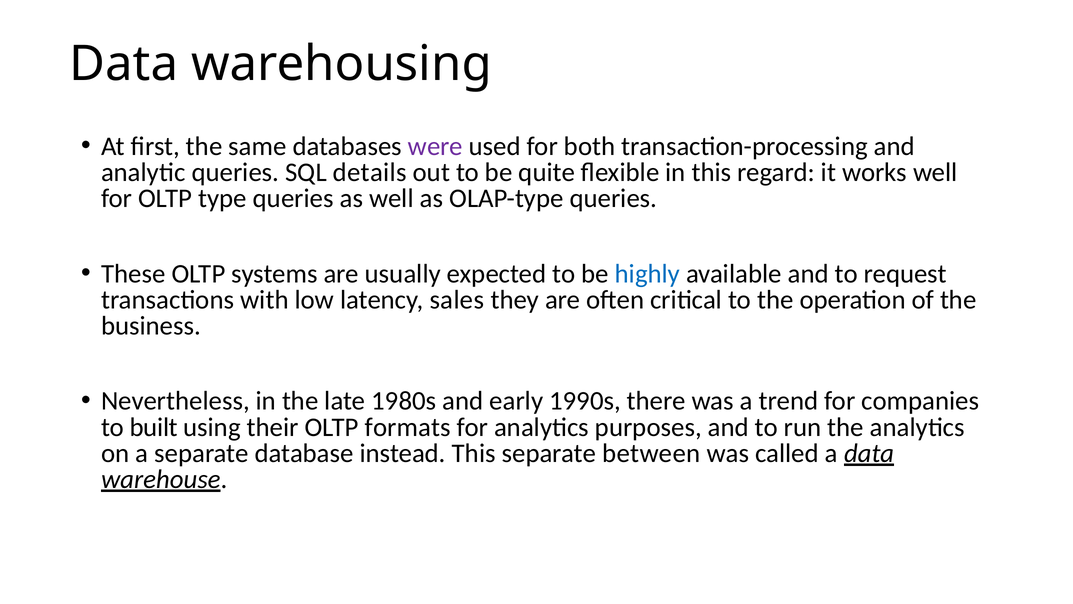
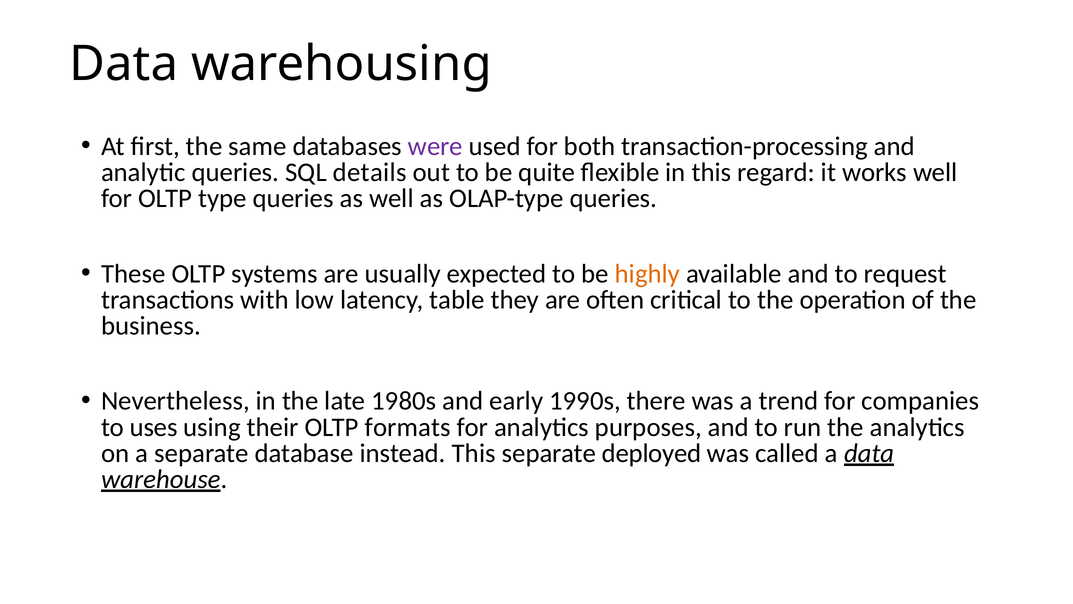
highly colour: blue -> orange (647, 274)
sales: sales -> table (457, 300)
built: built -> uses (154, 427)
between: between -> deployed (652, 453)
